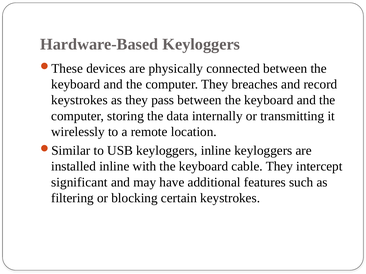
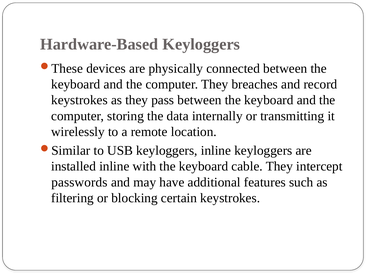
significant: significant -> passwords (79, 183)
